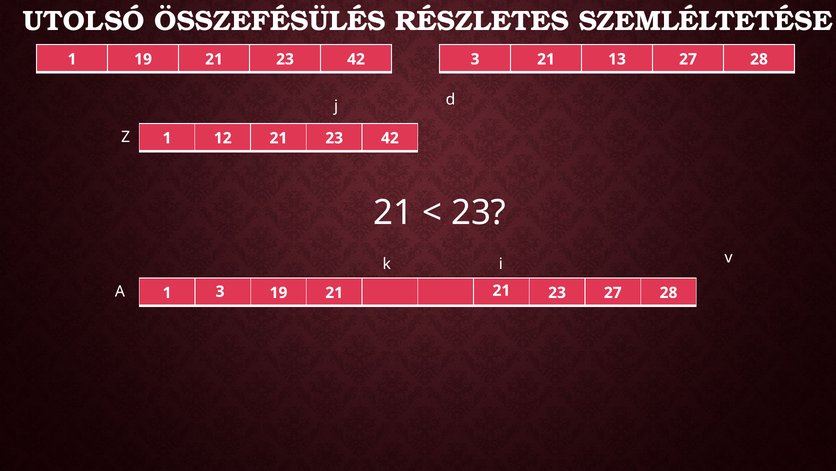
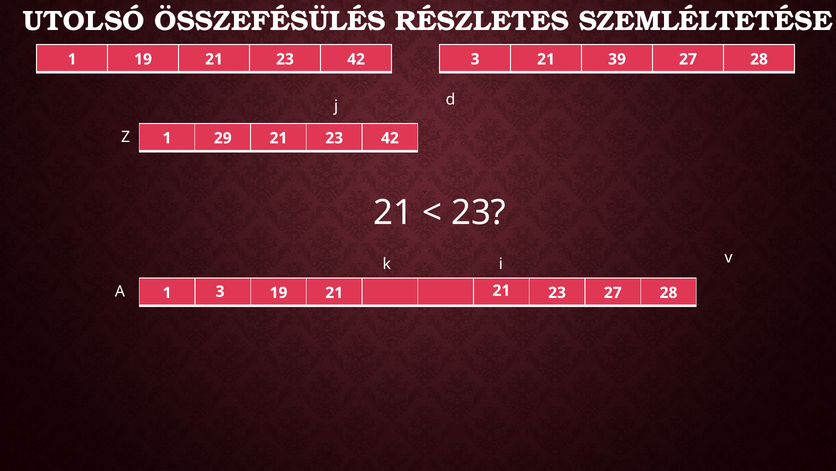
13: 13 -> 39 (617, 59)
12: 12 -> 29 (223, 138)
